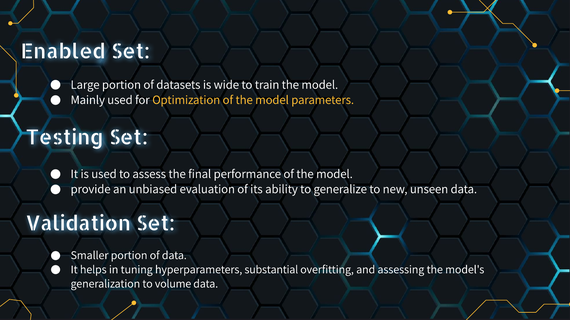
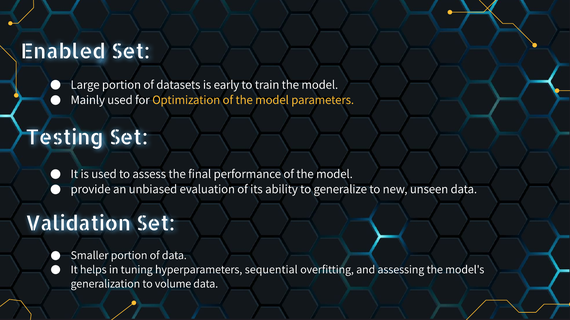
wide: wide -> early (226, 85)
substantial: substantial -> sequential (271, 270)
